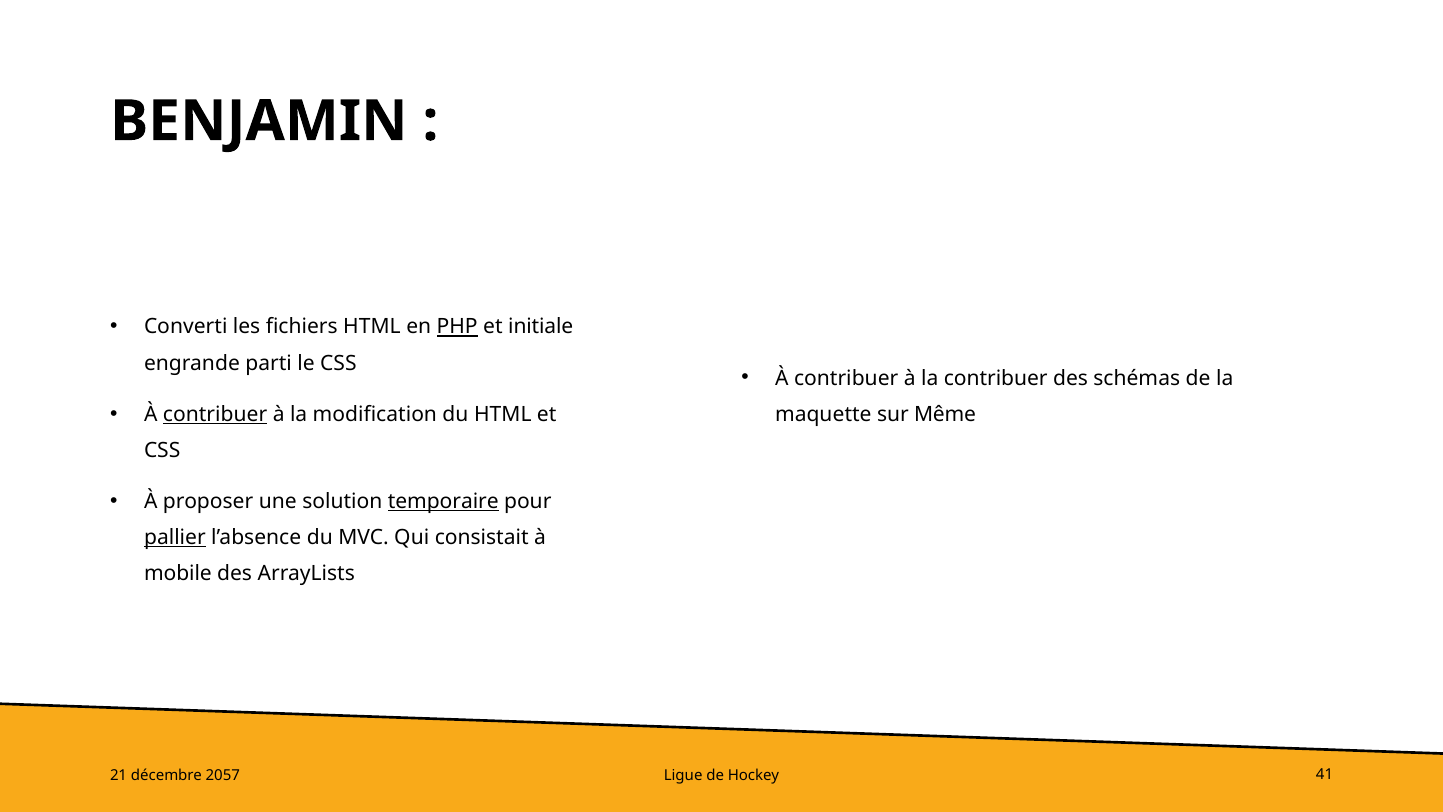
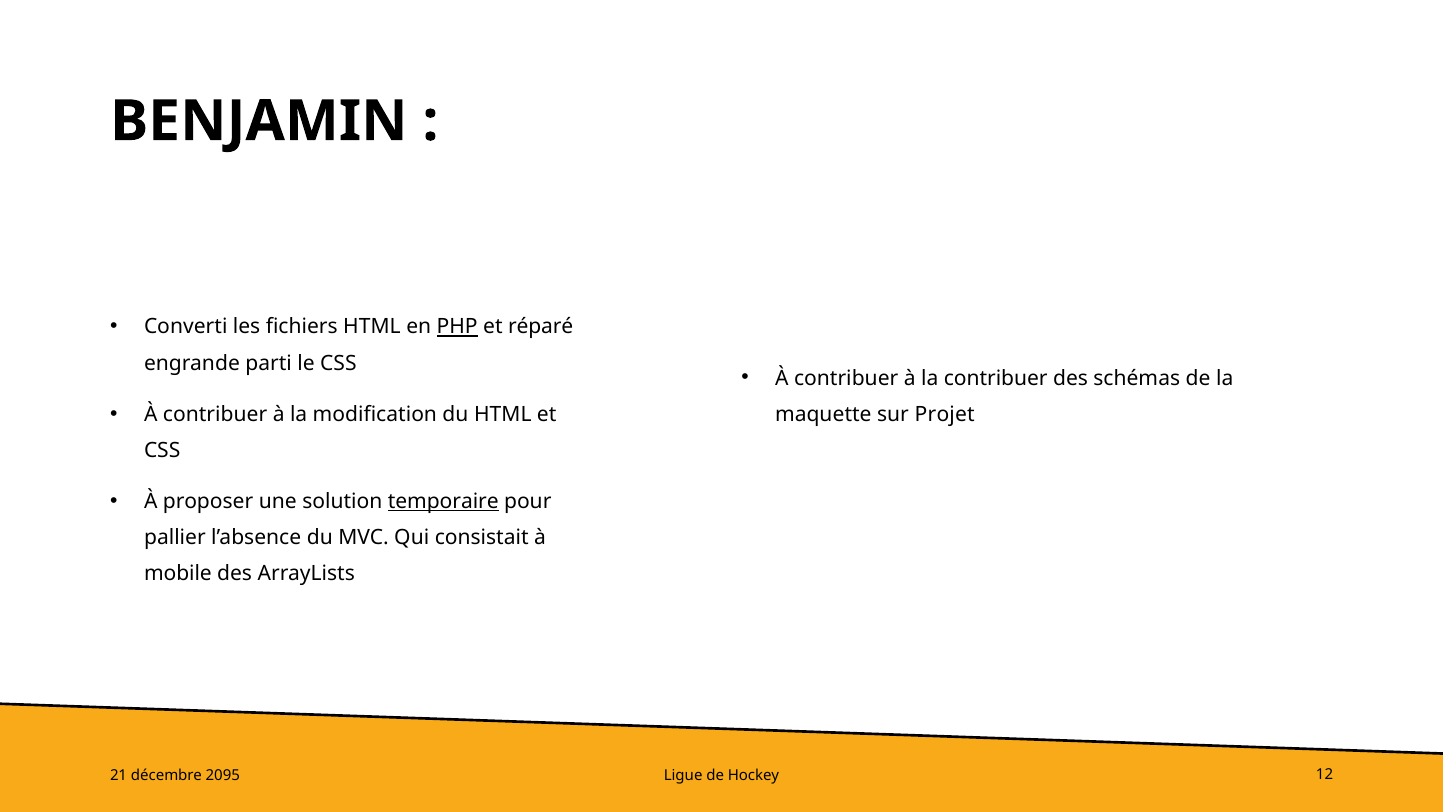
initiale: initiale -> réparé (541, 327)
contribuer underline: present -> none (215, 414)
Même: Même -> Projet (945, 414)
pallier underline: present -> none (175, 537)
2057: 2057 -> 2095 (223, 775)
41: 41 -> 12 (1325, 774)
